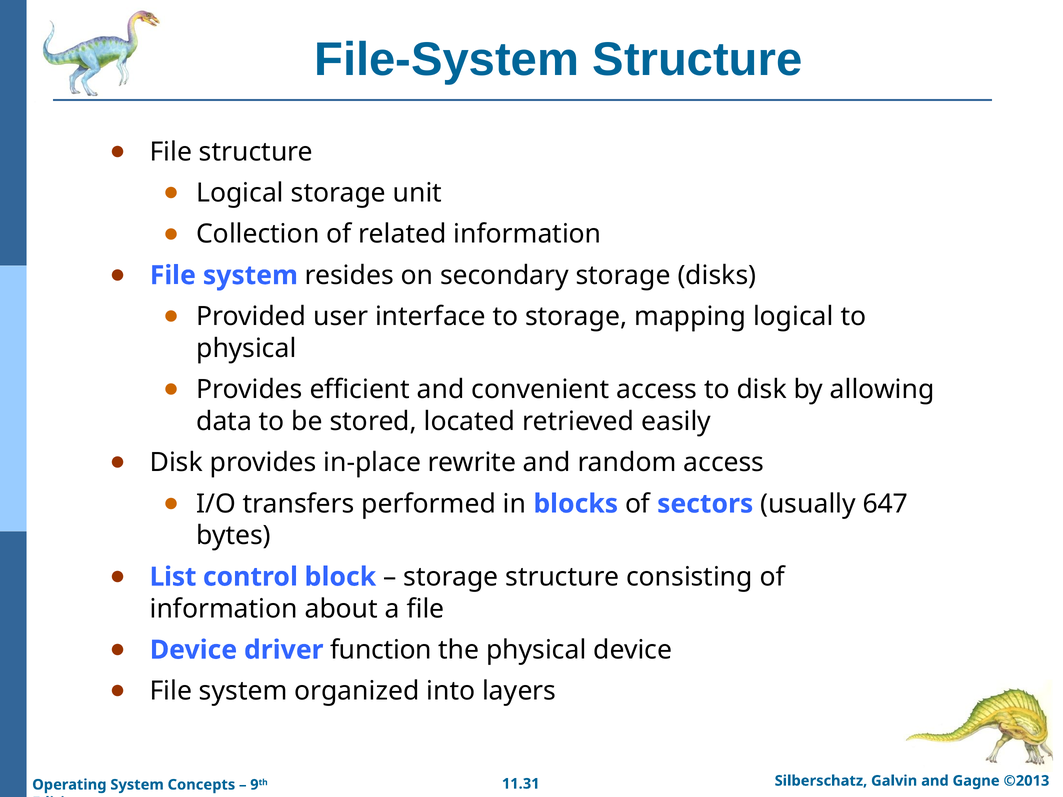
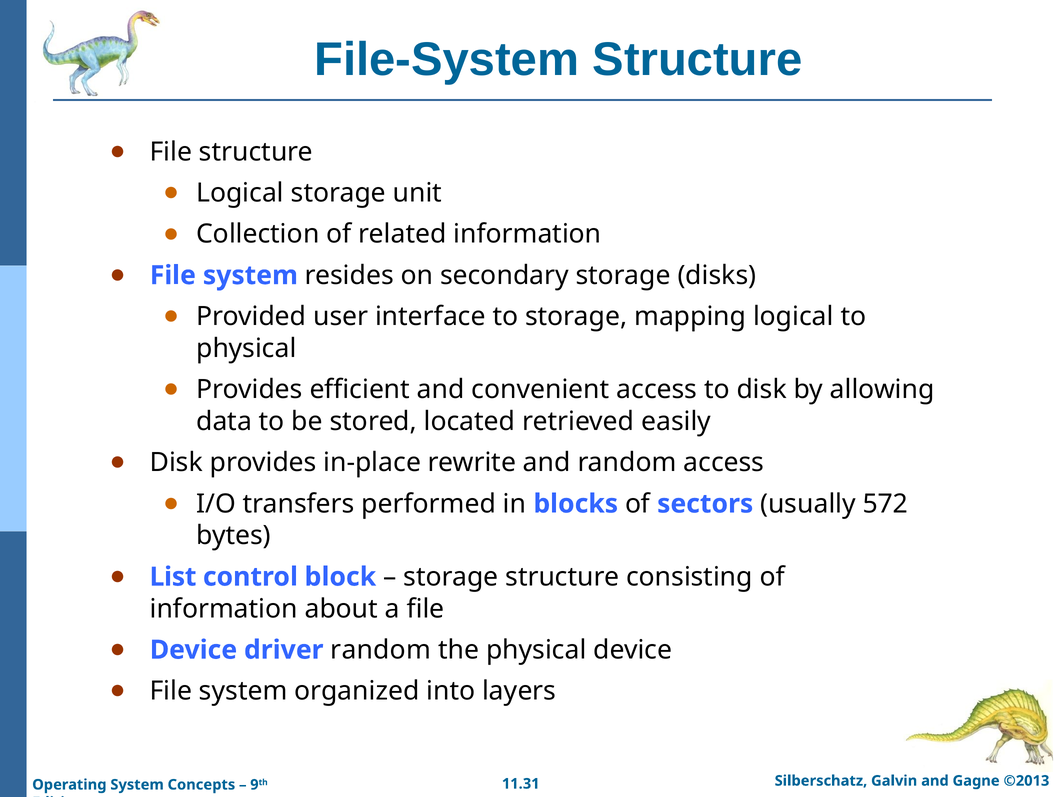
647: 647 -> 572 (885, 504)
driver function: function -> random (381, 650)
